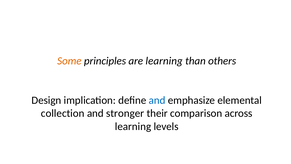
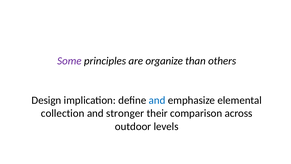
Some colour: orange -> purple (69, 61)
are learning: learning -> organize (164, 61)
learning: learning -> outdoor (133, 126)
